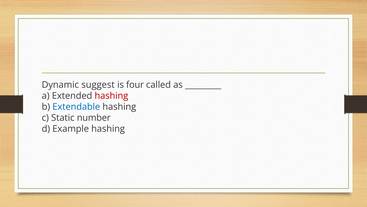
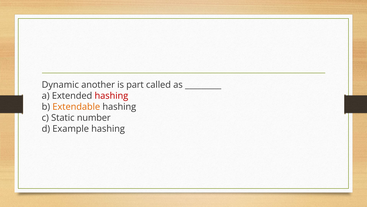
suggest: suggest -> another (98, 84)
four: four -> part (135, 84)
Extendable colour: blue -> orange (76, 107)
